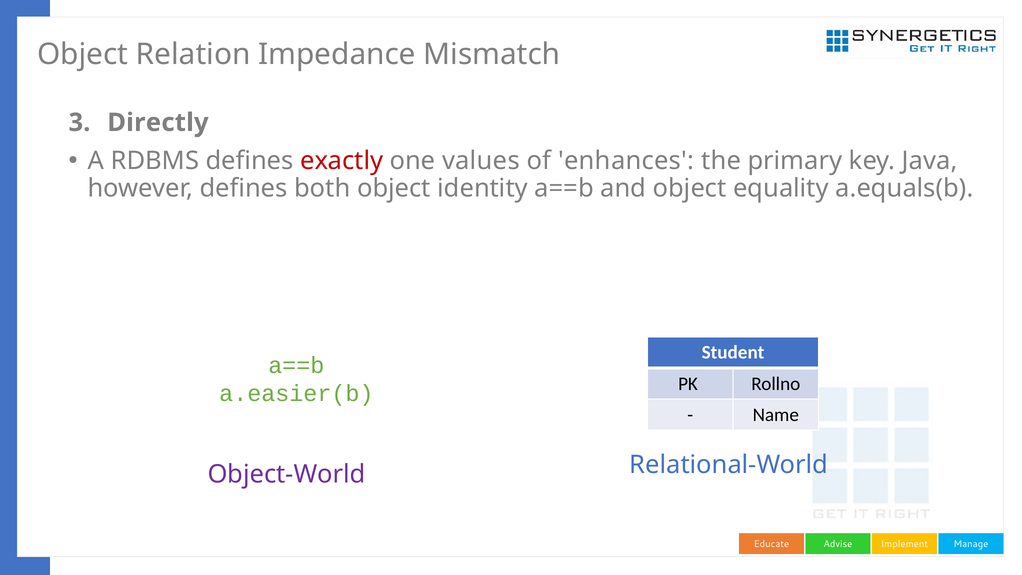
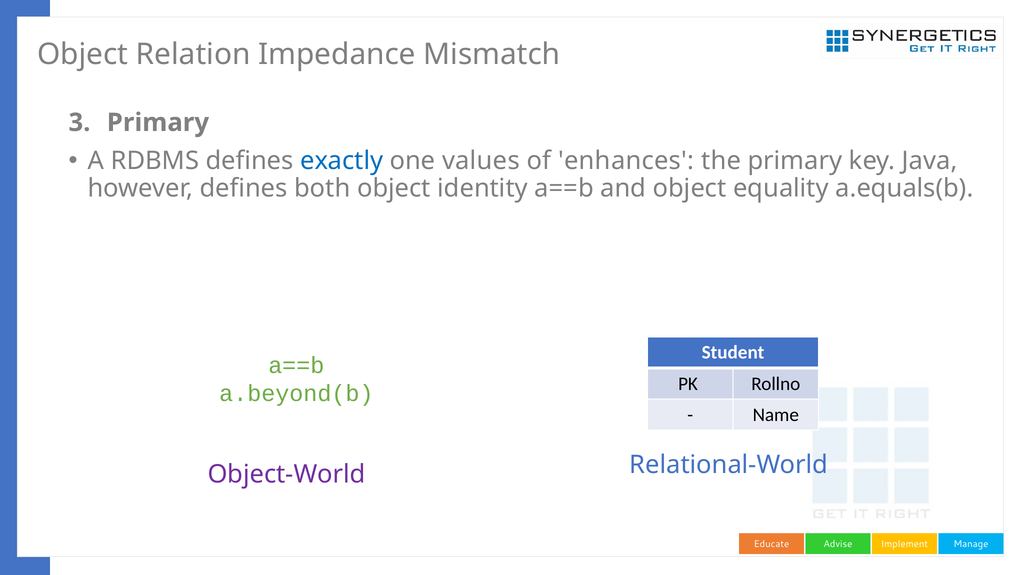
Directly: Directly -> Primary (158, 123)
exactly colour: red -> blue (342, 161)
a.easier(b: a.easier(b -> a.beyond(b (296, 394)
